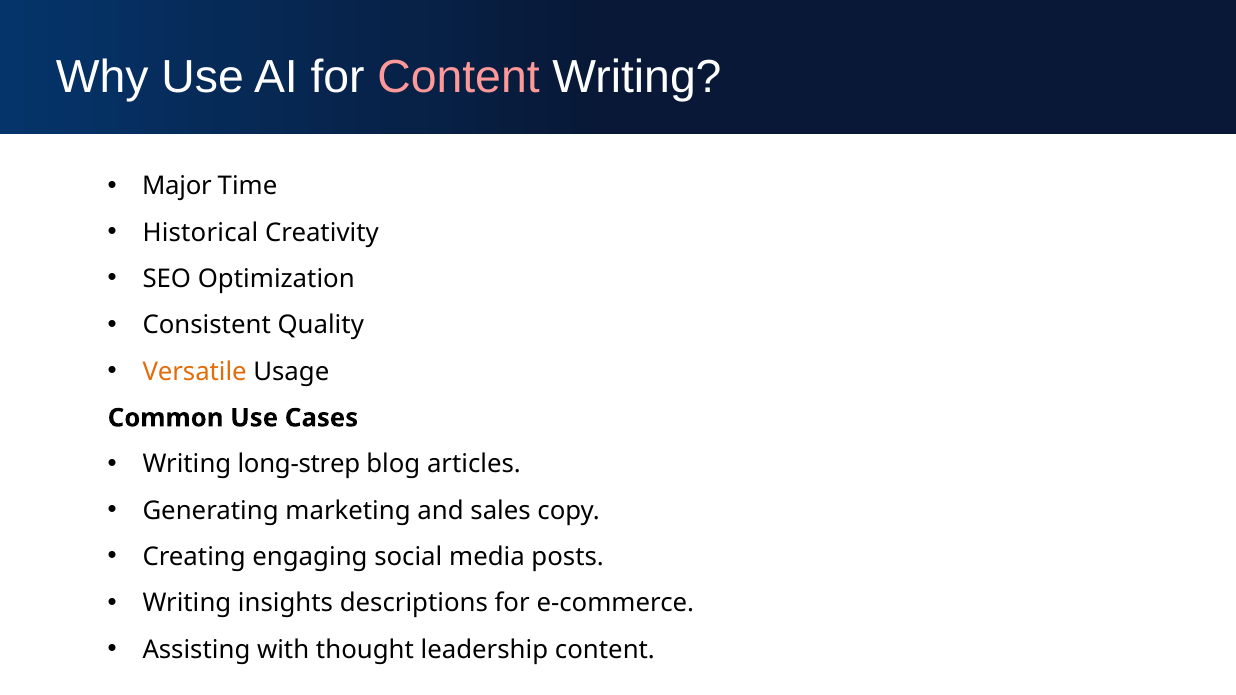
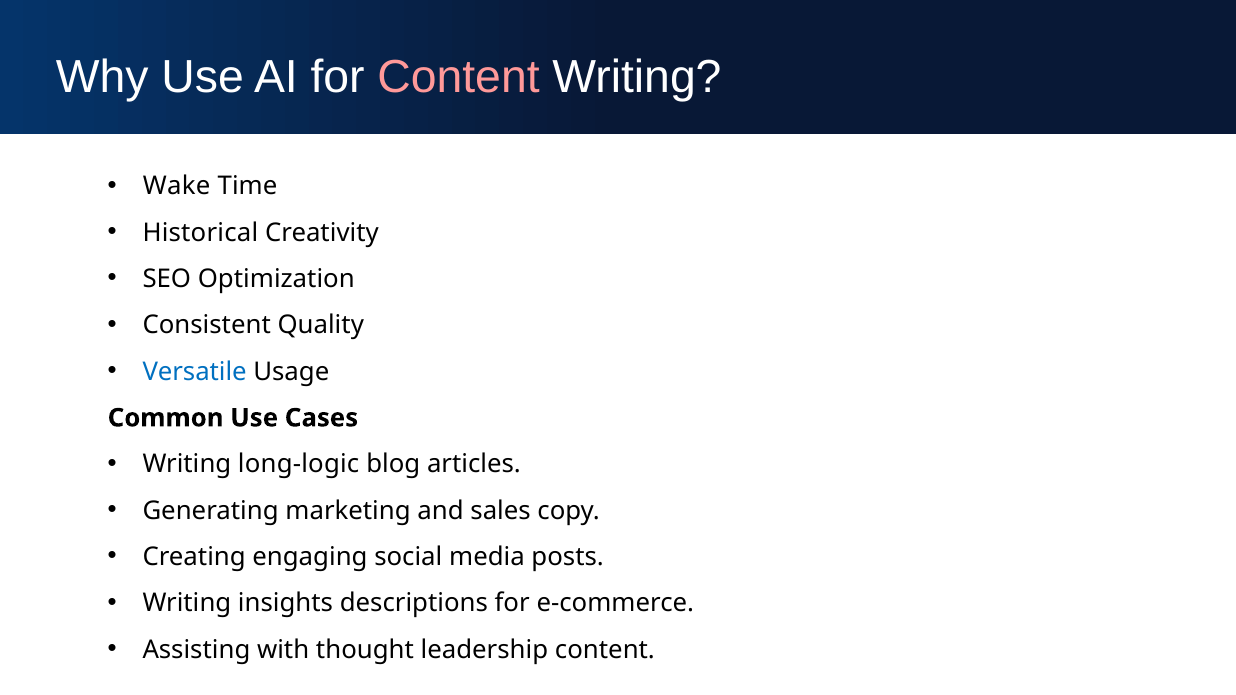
Major: Major -> Wake (177, 186)
Versatile colour: orange -> blue (195, 372)
long-strep: long-strep -> long-logic (299, 464)
